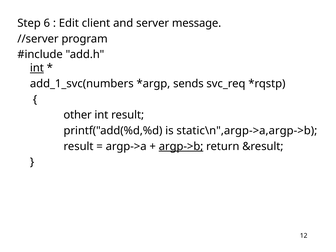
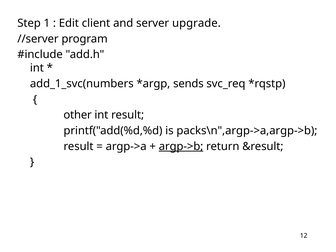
6: 6 -> 1 (47, 23)
message: message -> upgrade (196, 23)
int underline: present -> none (37, 68)
static\n",argp->a,argp->b: static\n",argp->a,argp->b -> packs\n",argp->a,argp->b (247, 131)
